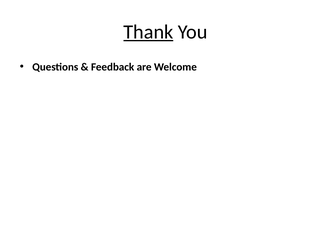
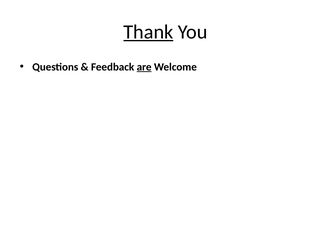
are underline: none -> present (144, 67)
